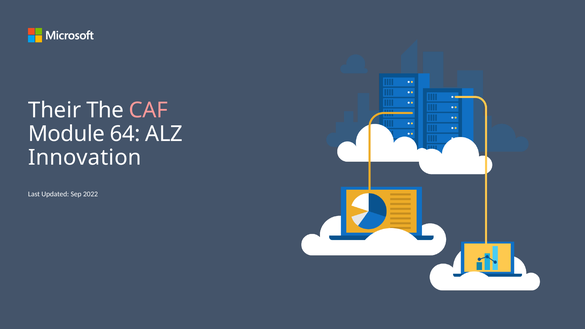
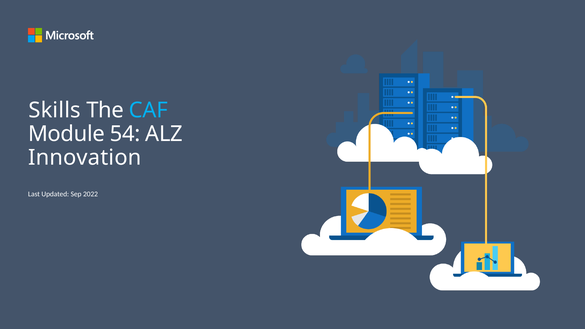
Their: Their -> Skills (55, 110)
CAF colour: pink -> light blue (148, 110)
64: 64 -> 54 (125, 134)
